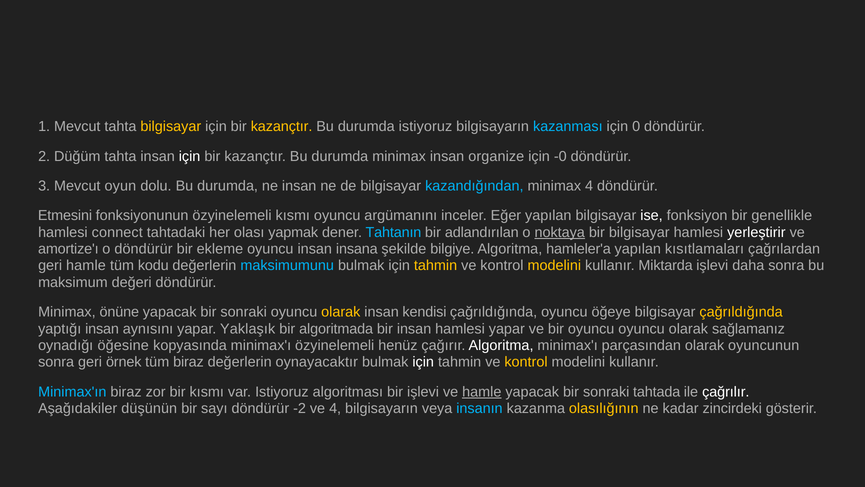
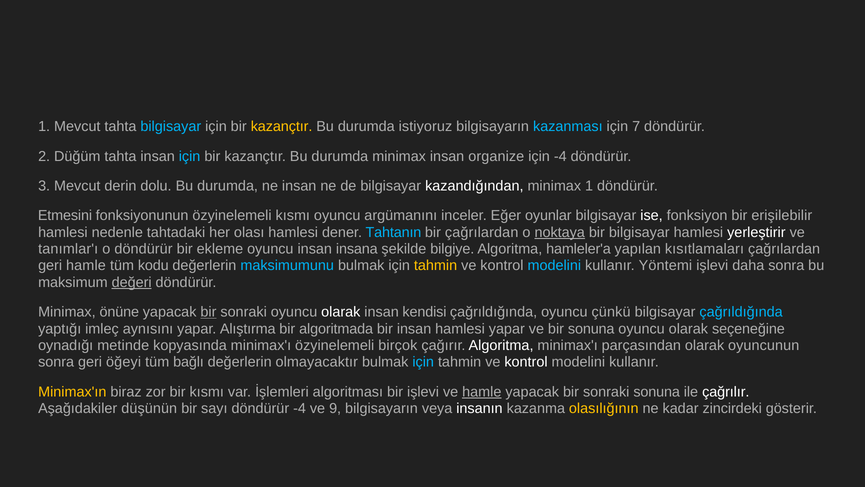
bilgisayar colour: yellow -> light blue (171, 127)
0: 0 -> 7 (636, 127)
için colour: white -> light blue (190, 156)
için -0: -0 -> -4 (560, 156)
oyun: oyun -> derin (120, 186)
kazandığından colour: light blue -> white (474, 186)
minimax 4: 4 -> 1 (589, 186)
Eğer yapılan: yapılan -> oyunlar (548, 215)
genellikle: genellikle -> erişilebilir (782, 215)
connect: connect -> nedenle (117, 232)
olası yapmak: yapmak -> hamlesi (293, 232)
bir adlandırılan: adlandırılan -> çağrılardan (482, 232)
amortize'ı: amortize'ı -> tanımlar'ı (68, 249)
modelini colour: yellow -> light blue (554, 266)
Miktarda: Miktarda -> Yöntemi (665, 266)
değeri underline: none -> present (132, 282)
bir underline: none -> present (208, 312)
olarak colour: yellow -> white (341, 312)
öğeye: öğeye -> çünkü (611, 312)
çağrıldığında colour: yellow -> light blue (741, 312)
yaptığı insan: insan -> imleç (102, 329)
Yaklaşık: Yaklaşık -> Alıştırma (248, 329)
bir oyuncu: oyuncu -> sonuna (591, 329)
sağlamanız: sağlamanız -> seçeneğine (748, 329)
öğesine: öğesine -> metinde (123, 345)
henüz: henüz -> birçok (398, 345)
örnek: örnek -> öğeyi (124, 362)
tüm biraz: biraz -> bağlı (188, 362)
oynayacaktır: oynayacaktır -> olmayacaktır (317, 362)
için colour: white -> light blue (423, 362)
kontrol colour: yellow -> white (526, 362)
Minimax'ın colour: light blue -> yellow (72, 392)
var Istiyoruz: Istiyoruz -> İşlemleri (282, 392)
sonraki tahtada: tahtada -> sonuna (657, 392)
döndürür -2: -2 -> -4 (300, 408)
ve 4: 4 -> 9 (335, 408)
insanın colour: light blue -> white (479, 408)
